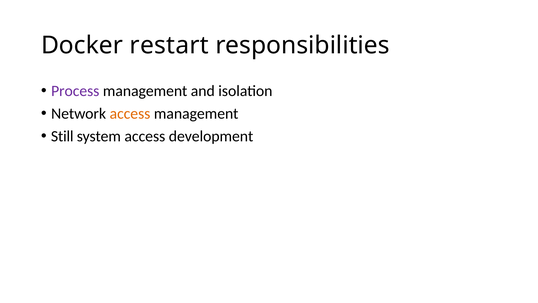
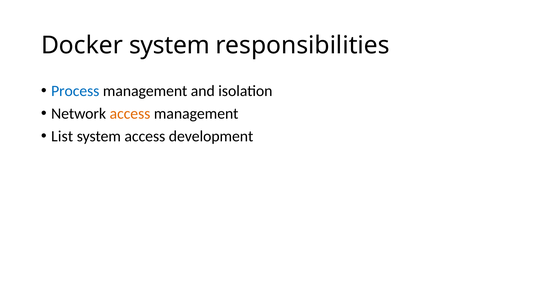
Docker restart: restart -> system (169, 45)
Process colour: purple -> blue (75, 91)
Still: Still -> List (62, 136)
